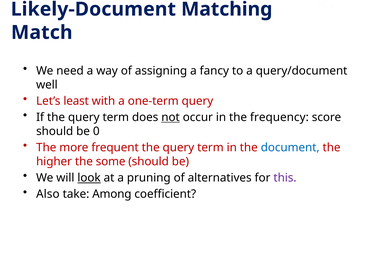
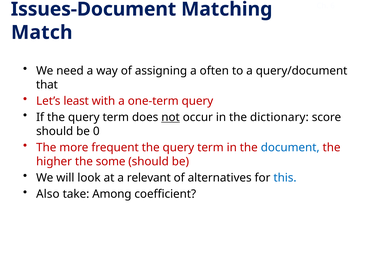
Likely-Document: Likely-Document -> Issues-Document (93, 9)
fancy: fancy -> often (214, 71)
well: well -> that (47, 84)
frequency: frequency -> dictionary (279, 117)
look underline: present -> none (89, 177)
pruning: pruning -> relevant (149, 177)
this colour: purple -> blue (285, 177)
